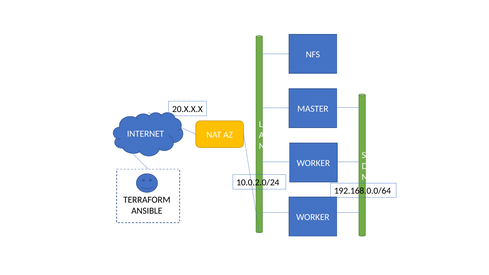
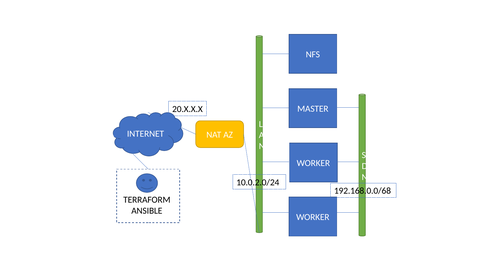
192.168.0.0/64: 192.168.0.0/64 -> 192.168.0.0/68 (363, 191)
